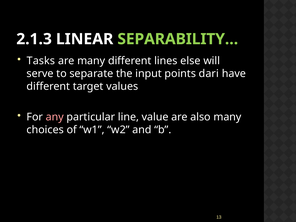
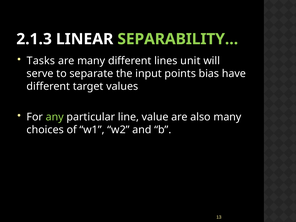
else: else -> unit (190, 61)
dari: dari -> bias (209, 74)
any colour: pink -> light green (55, 117)
